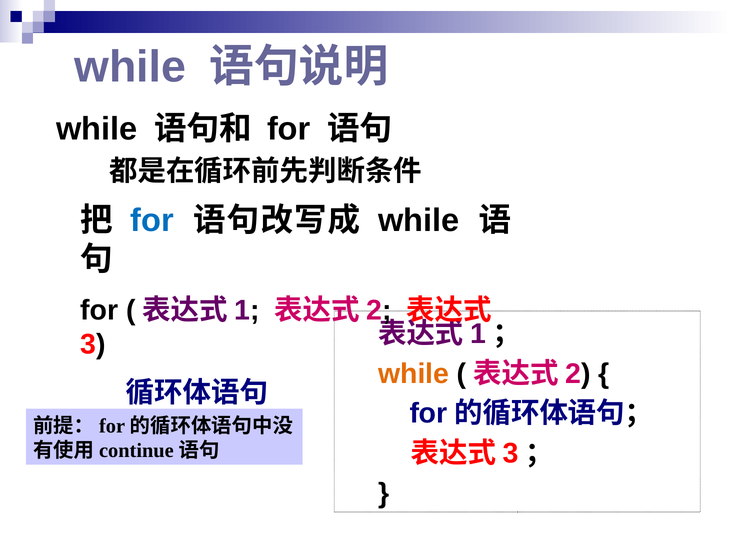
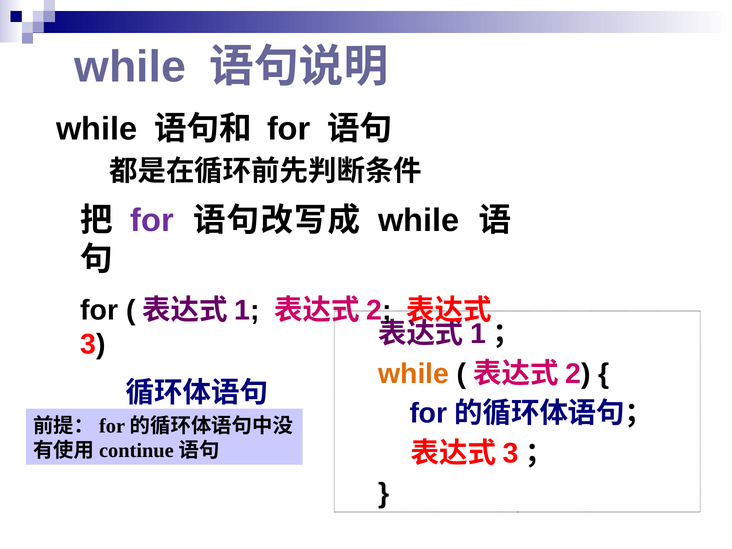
for colour: blue -> purple (152, 221)
